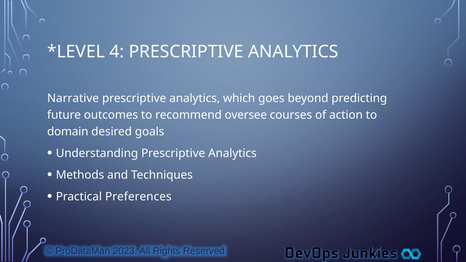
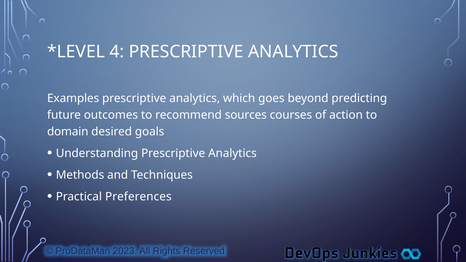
Narrative: Narrative -> Examples (73, 98)
oversee: oversee -> sources (246, 115)
